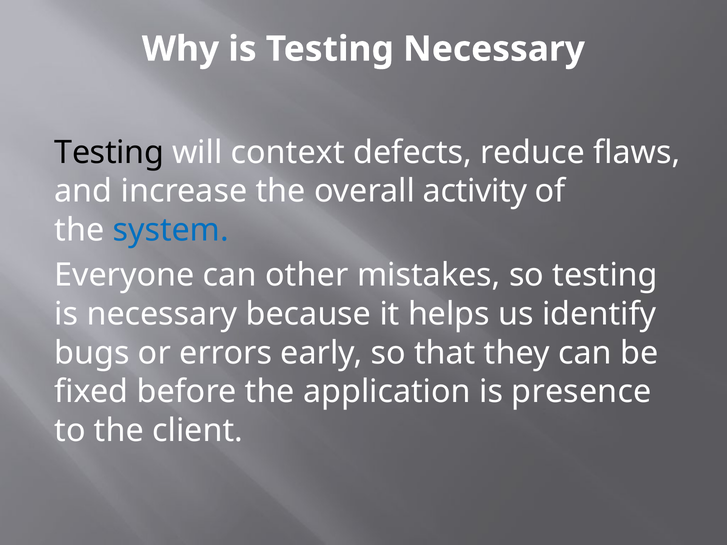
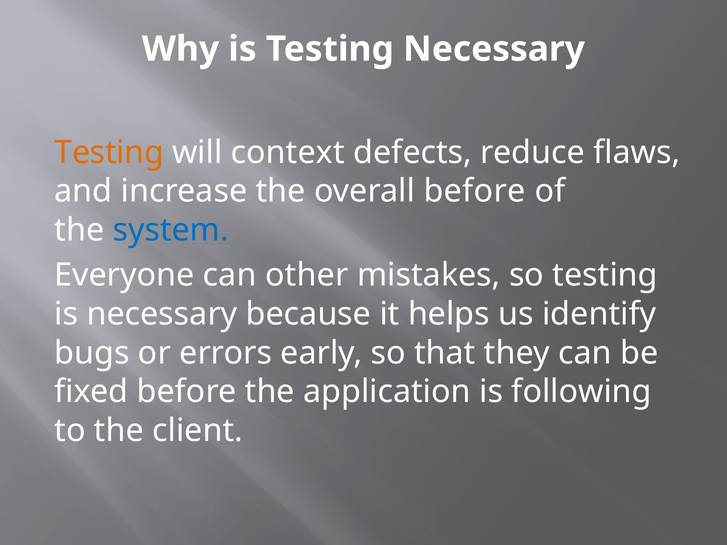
Testing colour: black -> orange (109, 152)
overall activity: activity -> before (475, 191)
presence: presence -> following (582, 392)
